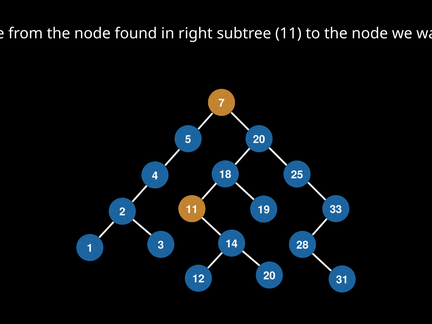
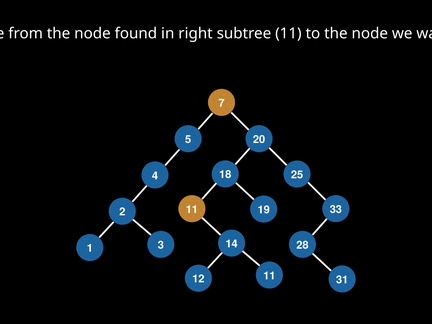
20: 20 -> 11 (269, 276)
